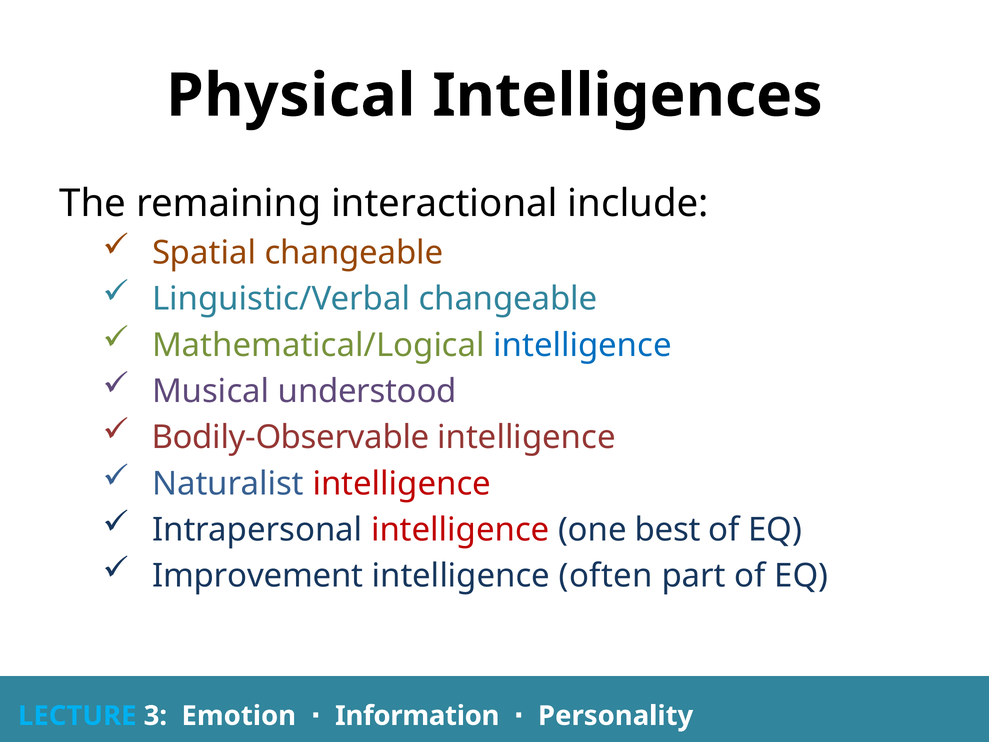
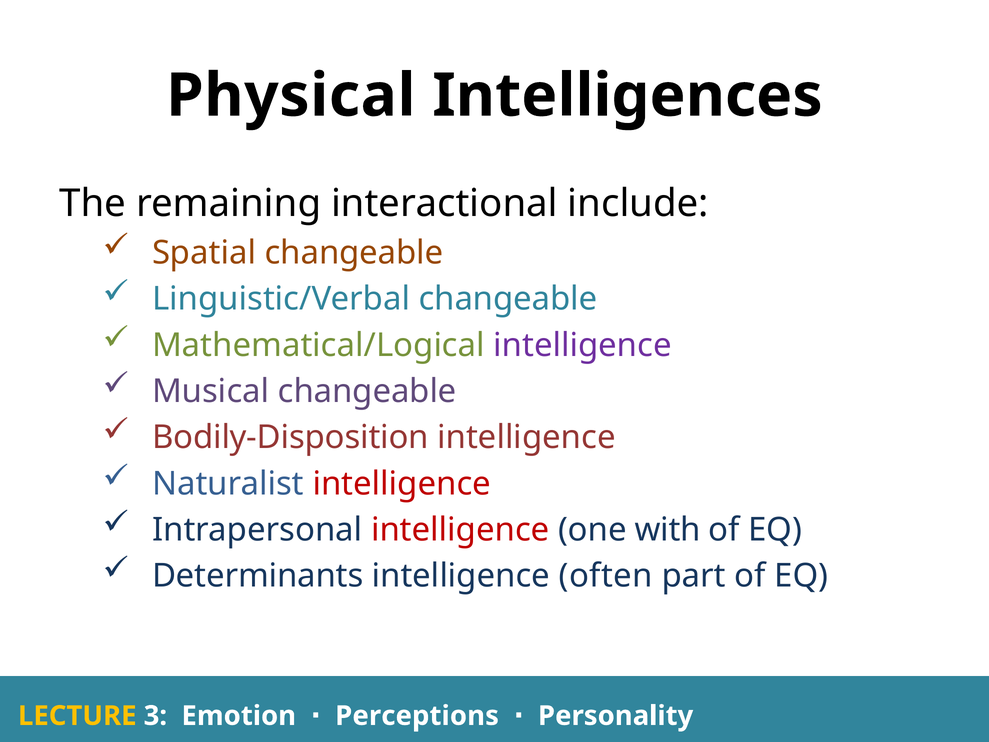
intelligence colour: blue -> purple (583, 345)
Musical understood: understood -> changeable (367, 391)
Bodily-Observable: Bodily-Observable -> Bodily-Disposition (290, 437)
best: best -> with (668, 530)
Improvement: Improvement -> Determinants (258, 576)
LECTURE colour: light blue -> yellow (77, 716)
Information: Information -> Perceptions (417, 716)
